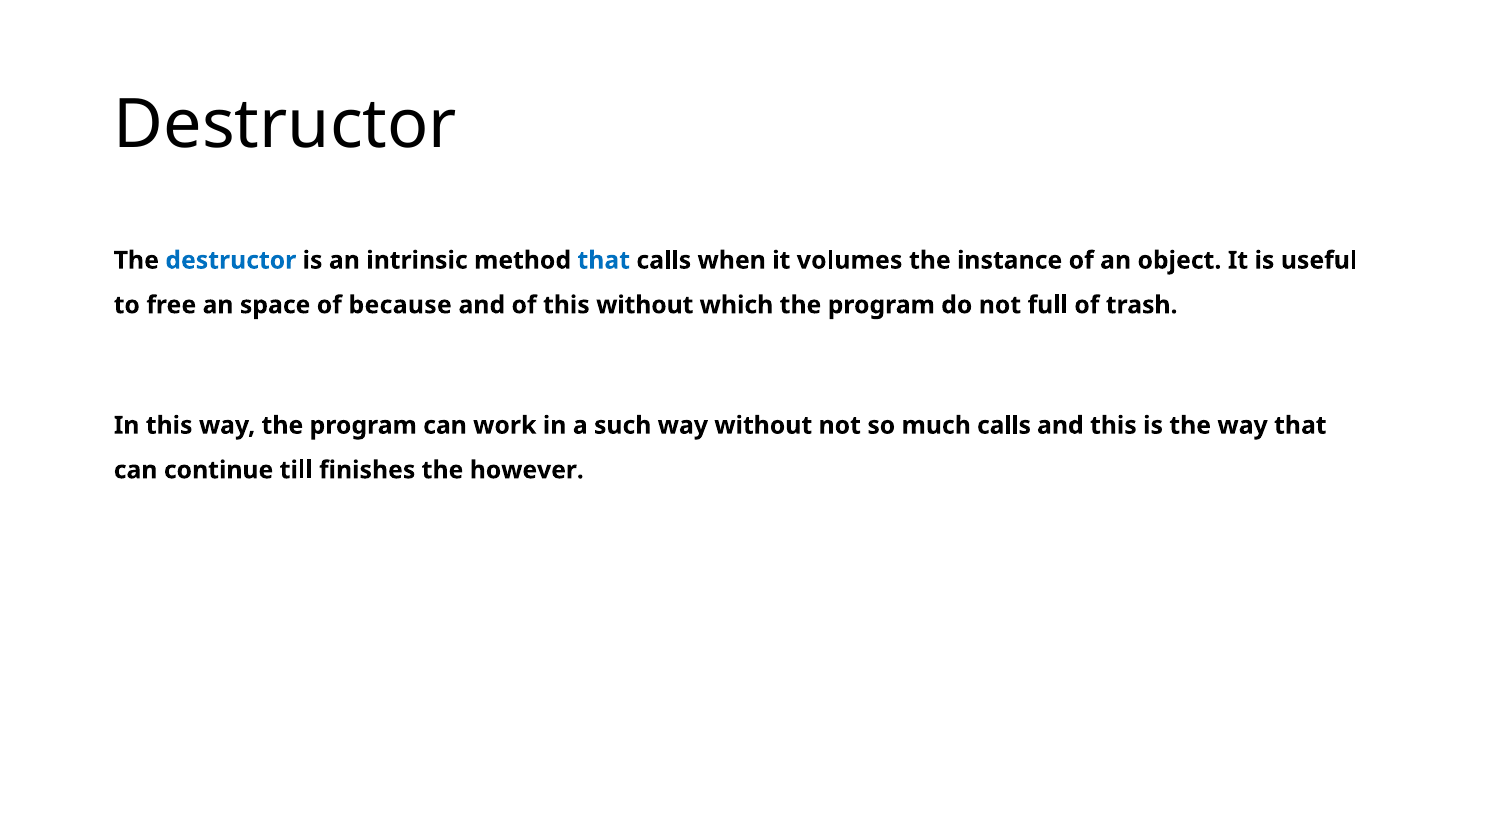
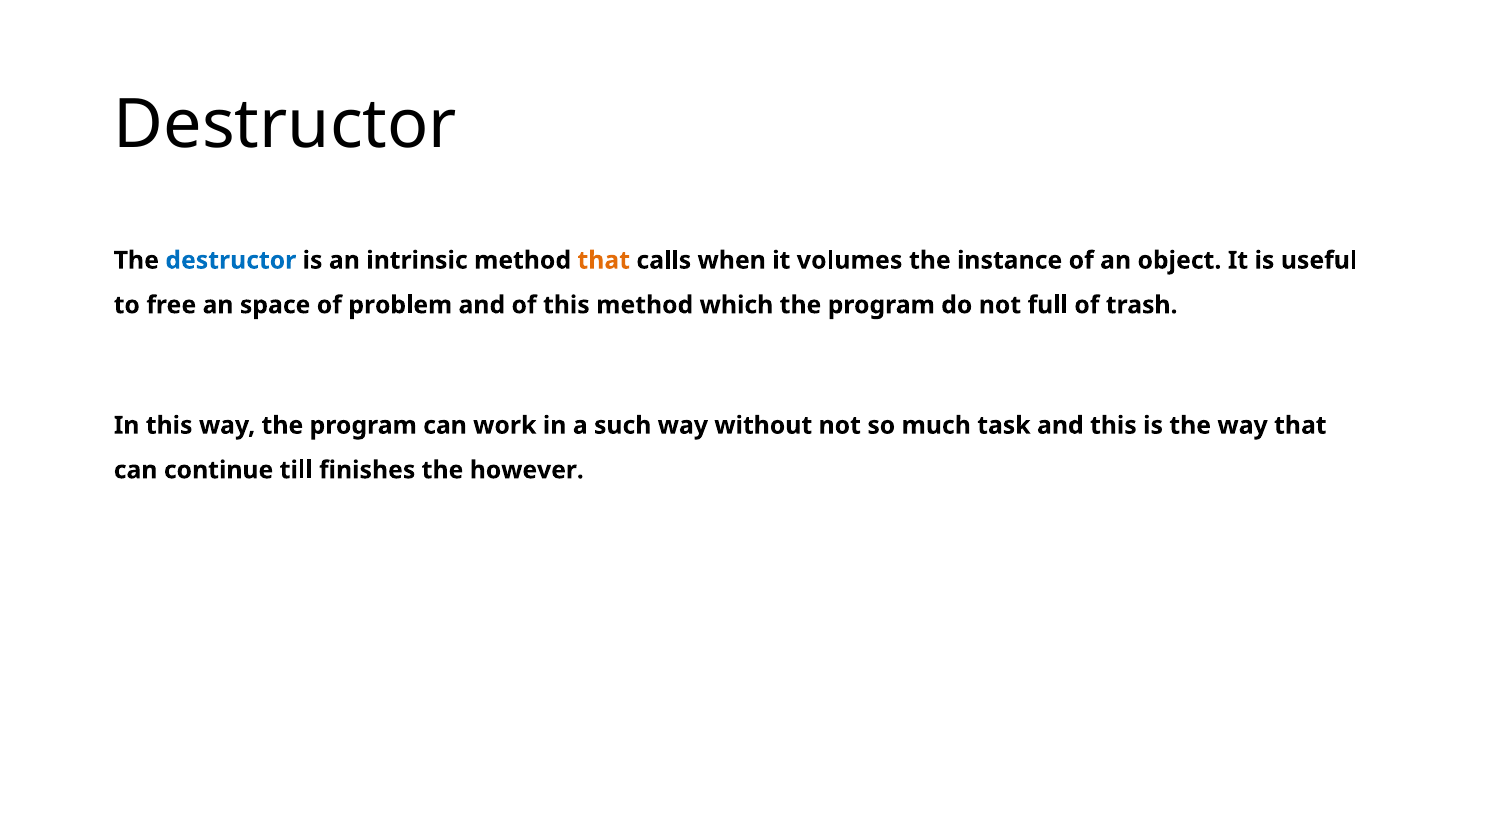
that colour: blue -> orange (604, 260)
because: because -> problem (400, 305)
this without: without -> method (645, 305)
much calls: calls -> task (1004, 426)
